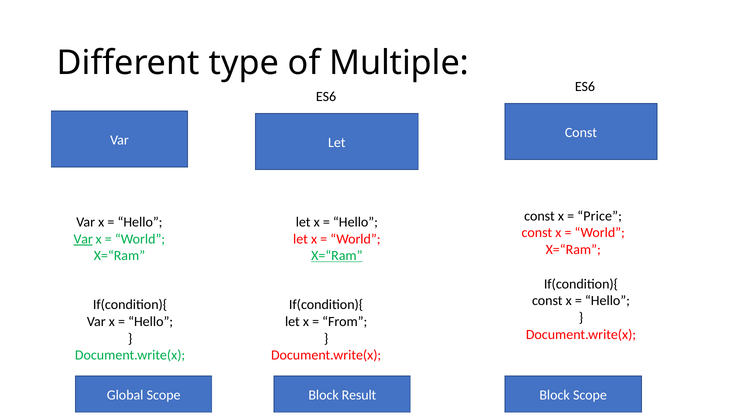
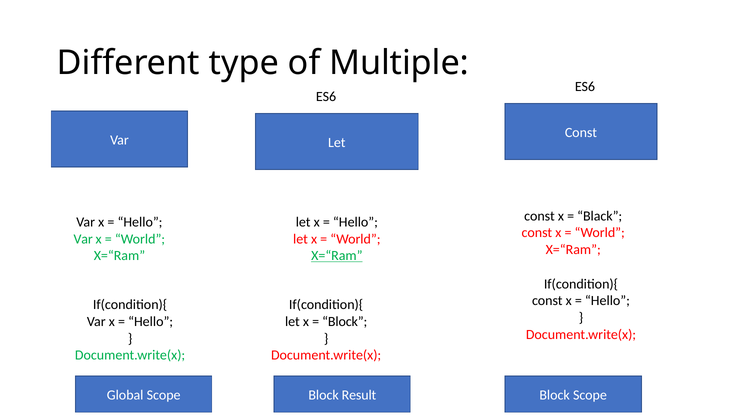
Price: Price -> Black (600, 216)
Var underline: present -> none (83, 239)
From: From -> Block (345, 322)
